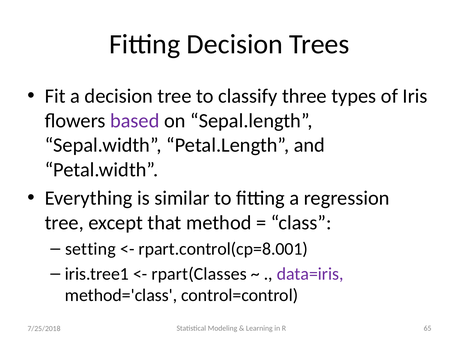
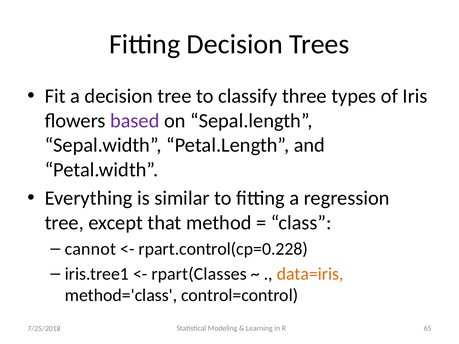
setting: setting -> cannot (90, 249)
rpart.control(cp=8.001: rpart.control(cp=8.001 -> rpart.control(cp=0.228 (223, 249)
data=iris colour: purple -> orange (310, 274)
